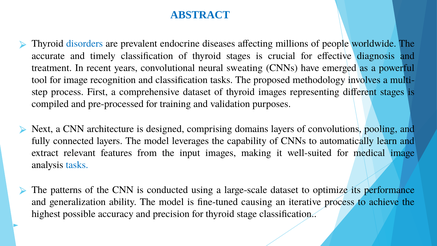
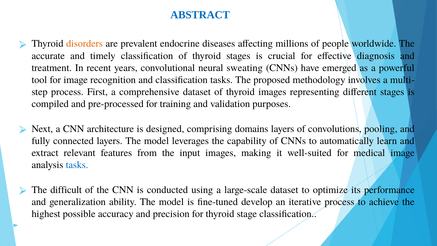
disorders colour: blue -> orange (85, 44)
patterns: patterns -> difficult (66, 190)
causing: causing -> develop (257, 202)
